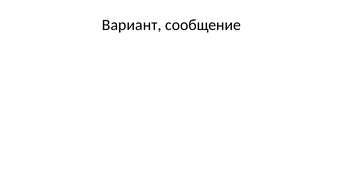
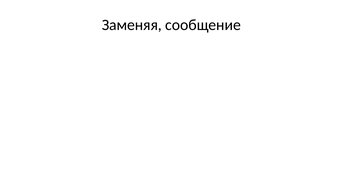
Вариант: Вариант -> Заменяя (132, 25)
